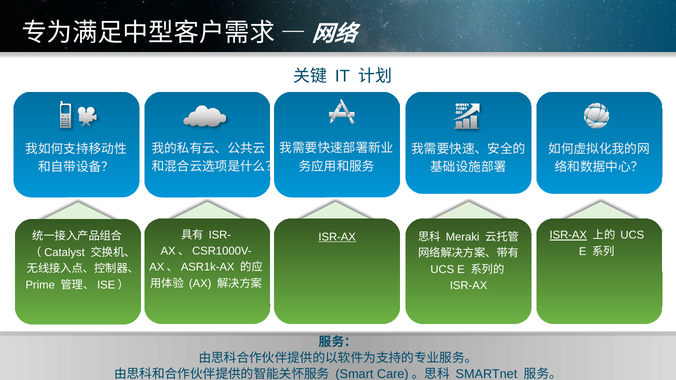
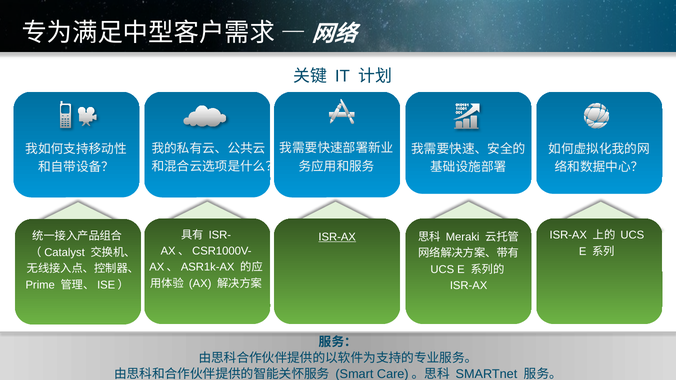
ISR-AX underline: present -> none (568, 235)
